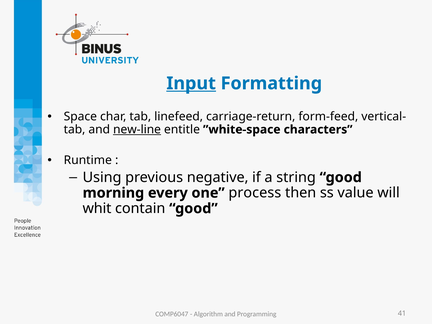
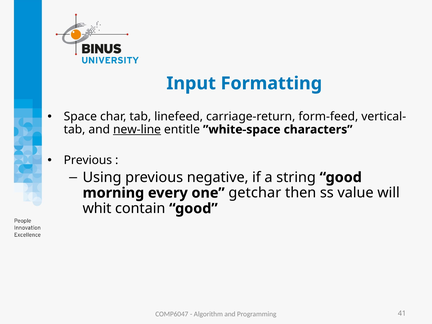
Input underline: present -> none (191, 83)
Runtime: Runtime -> Previous (88, 160)
process: process -> getchar (255, 193)
